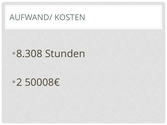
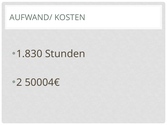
8.308: 8.308 -> 1.830 (29, 54)
50008€: 50008€ -> 50004€ (42, 83)
